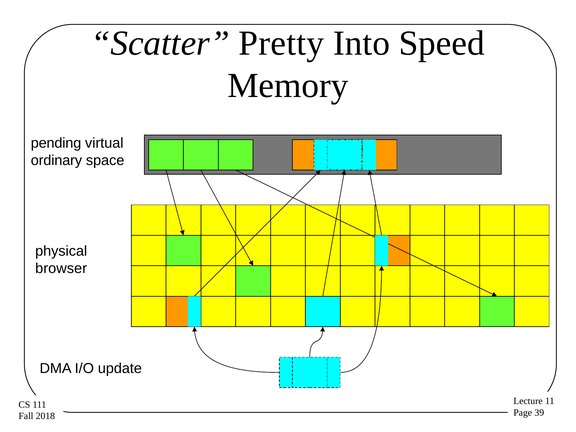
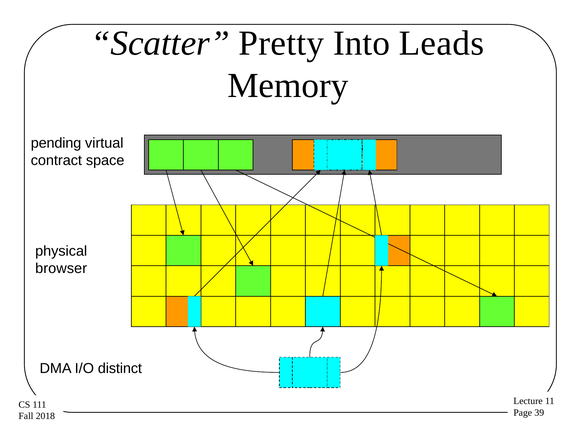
Speed: Speed -> Leads (442, 43)
ordinary: ordinary -> contract (56, 160)
update: update -> distinct (120, 369)
